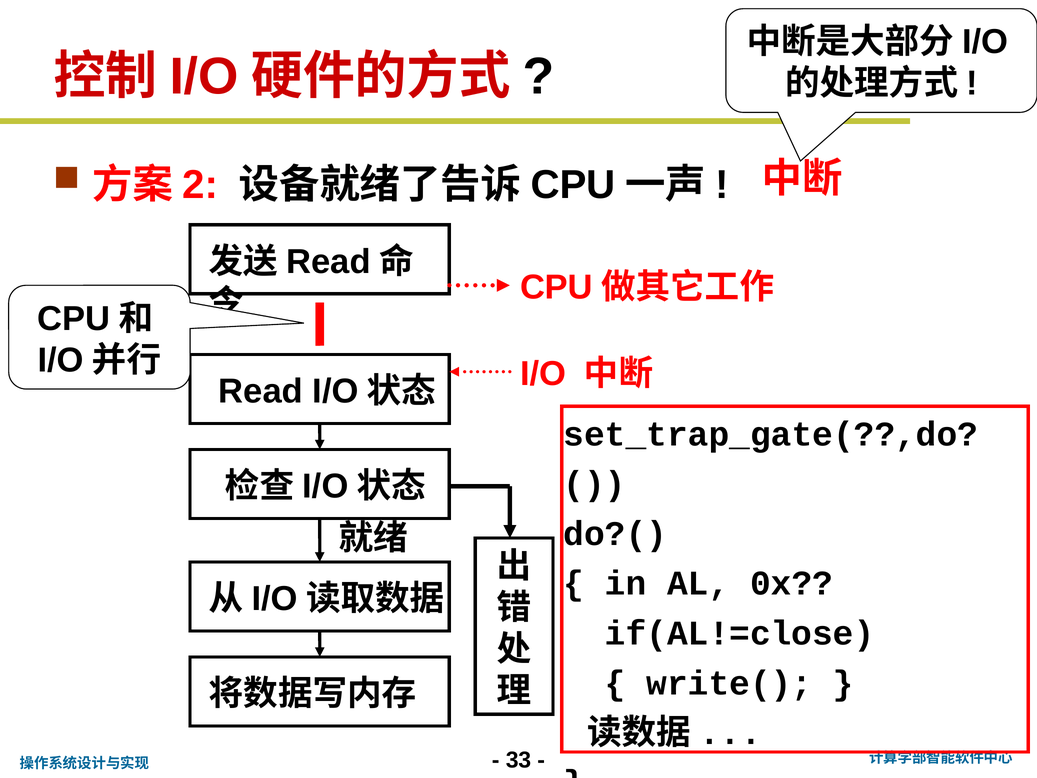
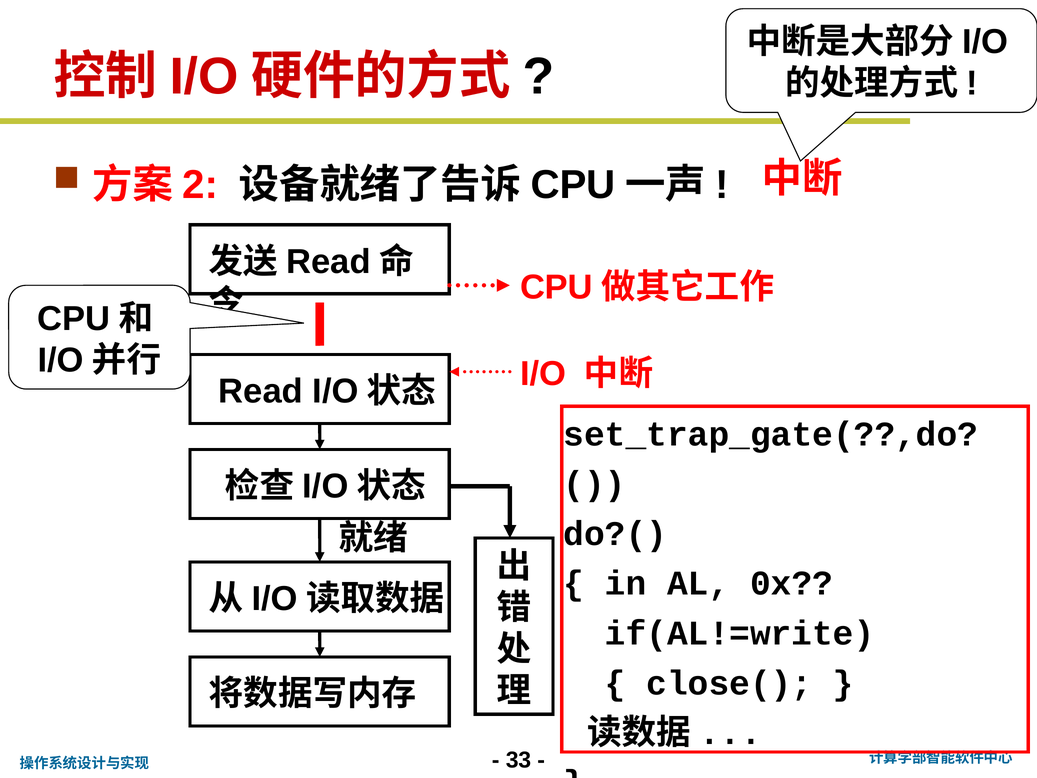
if(AL!=close: if(AL!=close -> if(AL!=write (740, 633)
write(: write( -> close( (729, 683)
